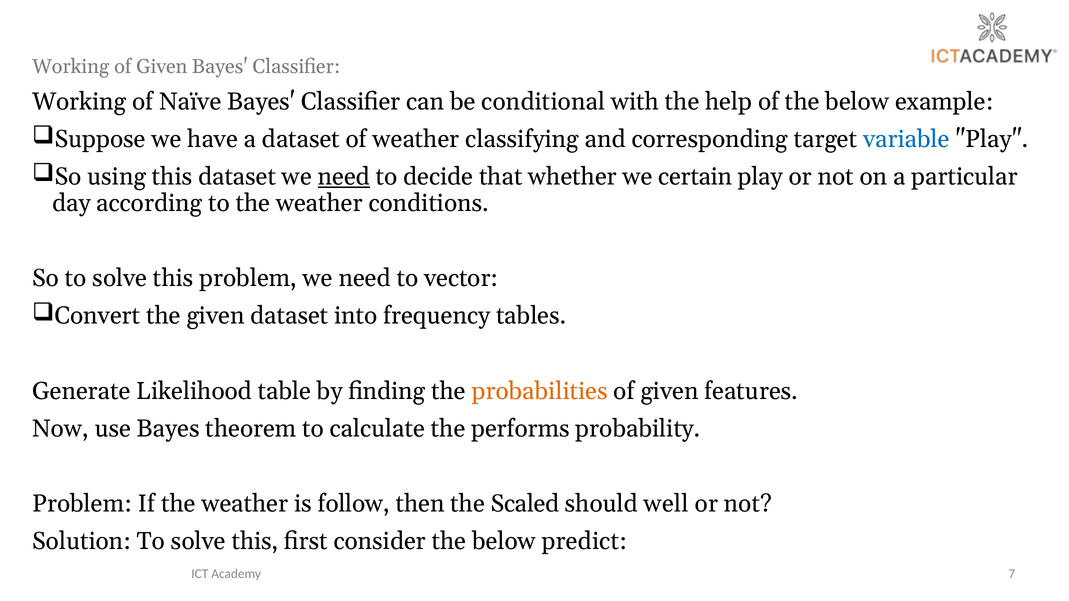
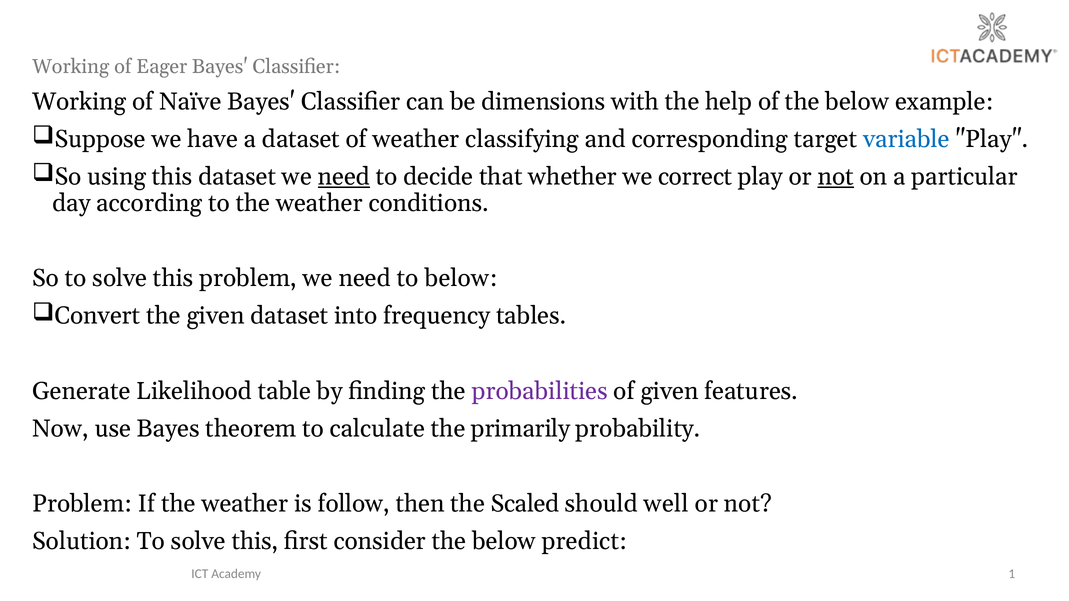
Working of Given: Given -> Eager (162, 66)
conditional: conditional -> dimensions (543, 102)
certain: certain -> correct (695, 177)
not underline: none -> present (836, 177)
to vector: vector -> below (461, 278)
probabilities colour: orange -> purple (540, 391)
performs: performs -> primarily (521, 429)
7: 7 -> 1 (1012, 574)
